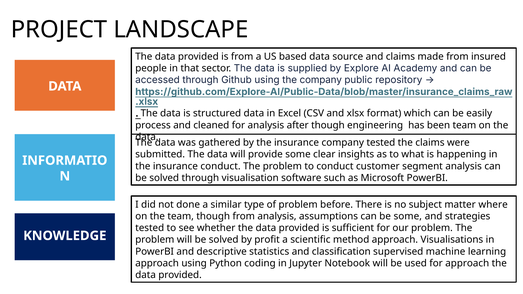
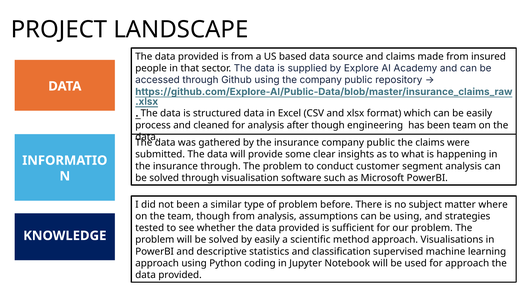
insurance company tested: tested -> public (381, 143)
insurance conduct: conduct -> through (221, 166)
not done: done -> been (188, 205)
be some: some -> using (408, 216)
by profit: profit -> easily (267, 240)
